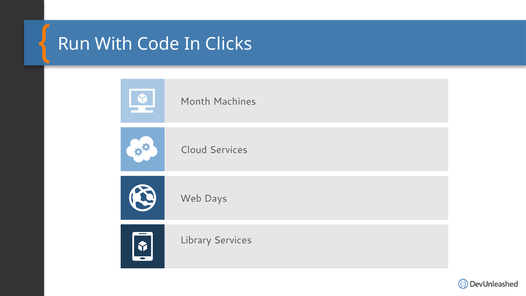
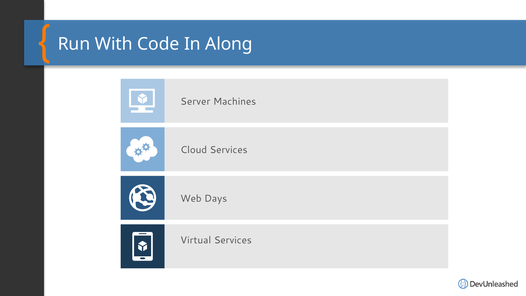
Clicks: Clicks -> Along (229, 44)
Month: Month -> Server (195, 101)
Library: Library -> Virtual (196, 240)
